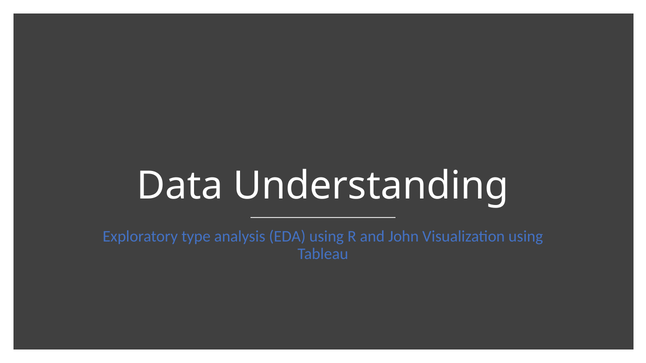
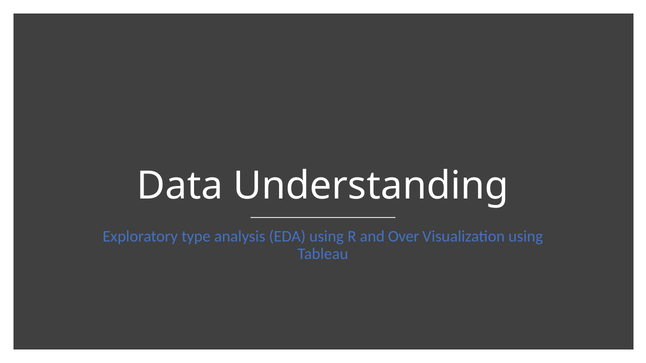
John: John -> Over (404, 237)
